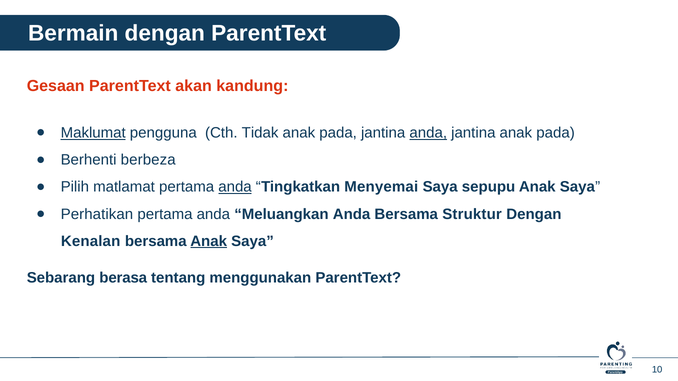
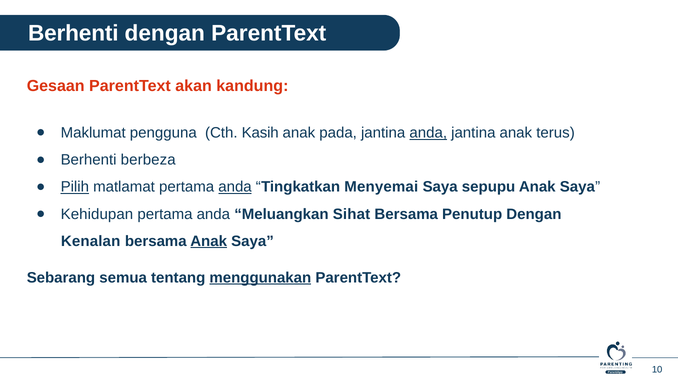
Bermain: Bermain -> Berhenti (73, 33)
Maklumat underline: present -> none (93, 133)
Tidak: Tidak -> Kasih (260, 133)
jantina anak pada: pada -> terus (556, 133)
Pilih underline: none -> present (75, 187)
Perhatikan: Perhatikan -> Kehidupan (97, 214)
Meluangkan Anda: Anda -> Sihat (351, 214)
Struktur: Struktur -> Penutup (472, 214)
berasa: berasa -> semua (123, 278)
menggunakan underline: none -> present (260, 278)
